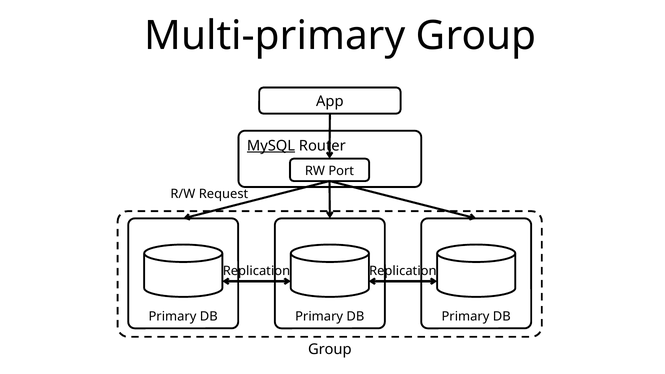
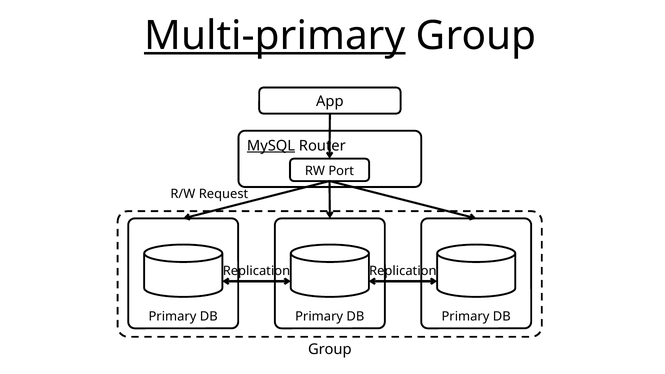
Multi-primary underline: none -> present (275, 36)
